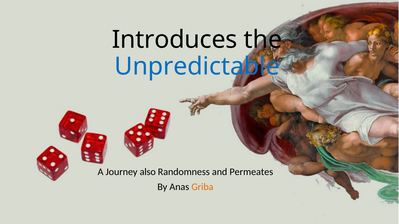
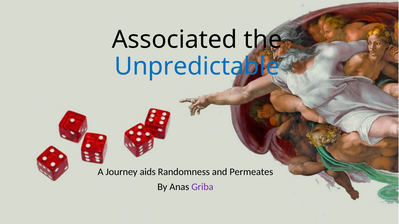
Introduces: Introduces -> Associated (175, 40)
also: also -> aids (148, 172)
Griba colour: orange -> purple (202, 187)
